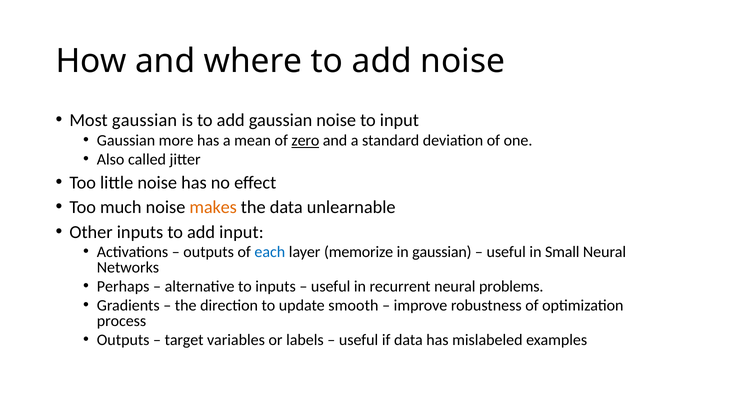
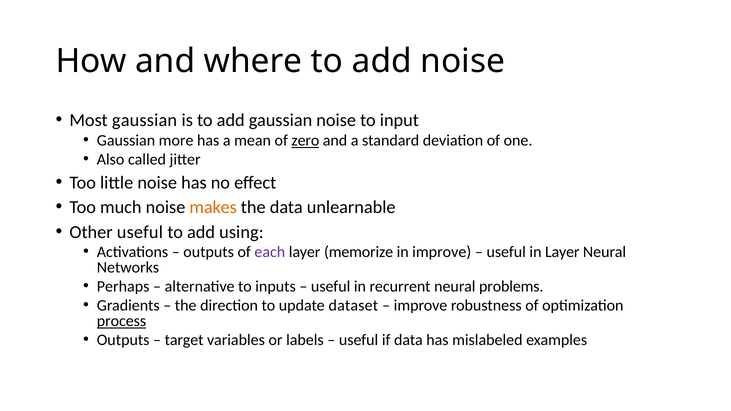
Other inputs: inputs -> useful (140, 232)
add input: input -> using (241, 232)
each colour: blue -> purple (270, 252)
in gaussian: gaussian -> improve (442, 252)
in Small: Small -> Layer (562, 252)
smooth: smooth -> dataset (353, 306)
process underline: none -> present (122, 321)
